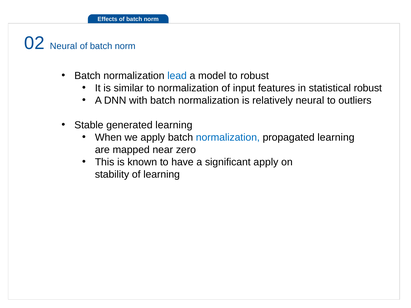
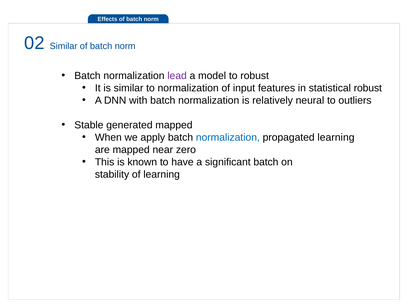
02 Neural: Neural -> Similar (64, 46)
lead colour: blue -> purple (177, 76)
generated learning: learning -> mapped (174, 125)
significant apply: apply -> batch (266, 162)
